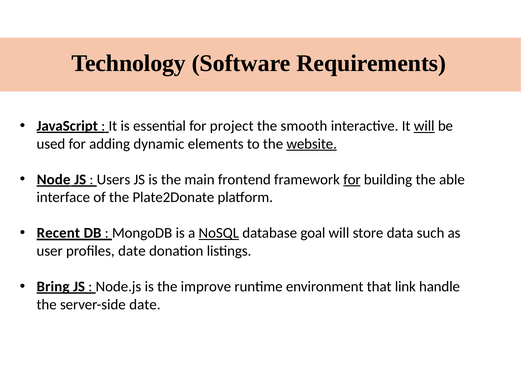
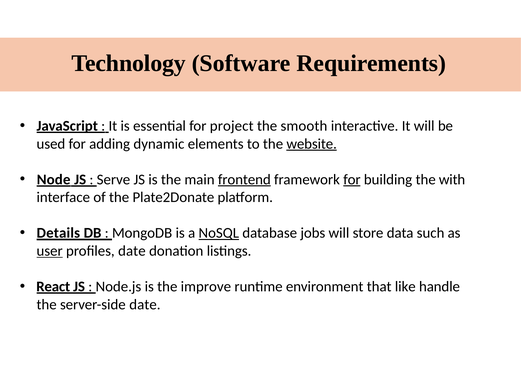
will underline: present -> none (424, 126)
Users: Users -> Serve (113, 179)
frontend underline: none -> present (244, 179)
able: able -> with (452, 179)
Recent: Recent -> Details (58, 233)
goal: goal -> jobs (313, 233)
user underline: none -> present (50, 251)
Bring: Bring -> React (53, 286)
link: link -> like (405, 286)
